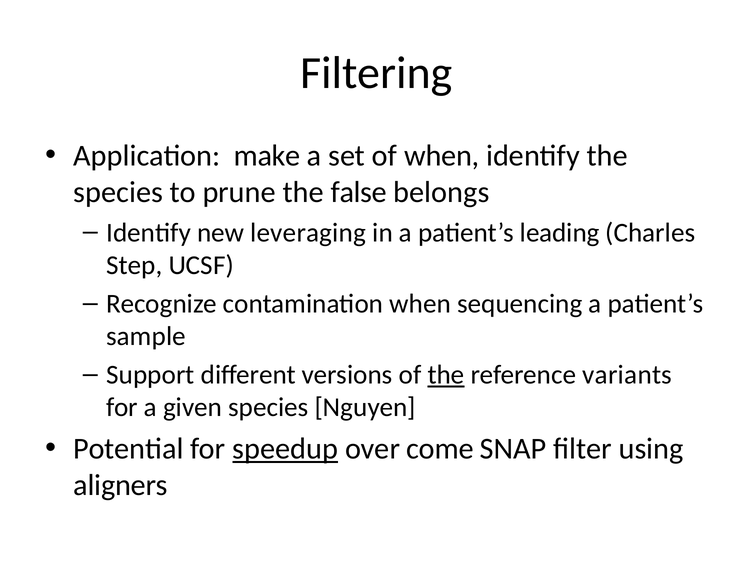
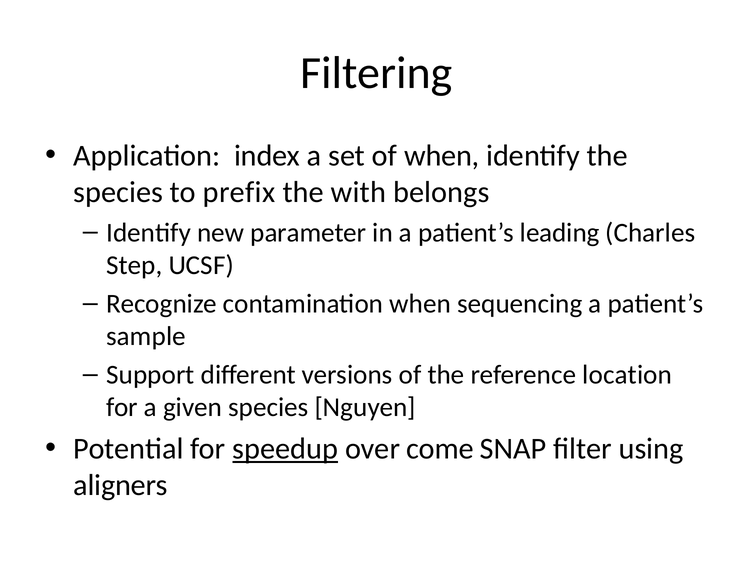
make: make -> index (267, 156)
prune: prune -> prefix (239, 192)
false: false -> with (359, 192)
leveraging: leveraging -> parameter (308, 232)
the underline: present -> none (446, 375)
variants: variants -> location (627, 375)
